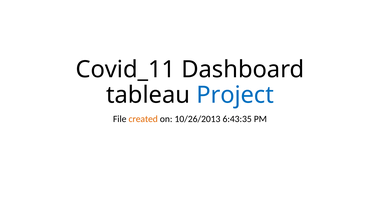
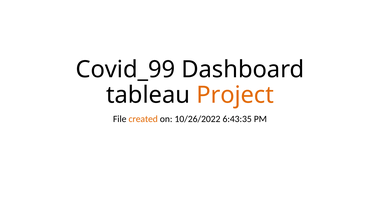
Covid_11: Covid_11 -> Covid_99 (125, 69)
Project colour: blue -> orange (235, 95)
10/26/2013: 10/26/2013 -> 10/26/2022 (198, 119)
